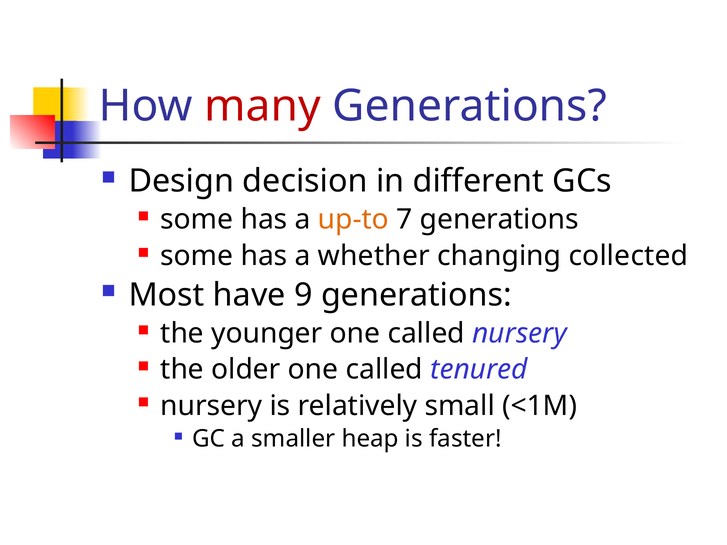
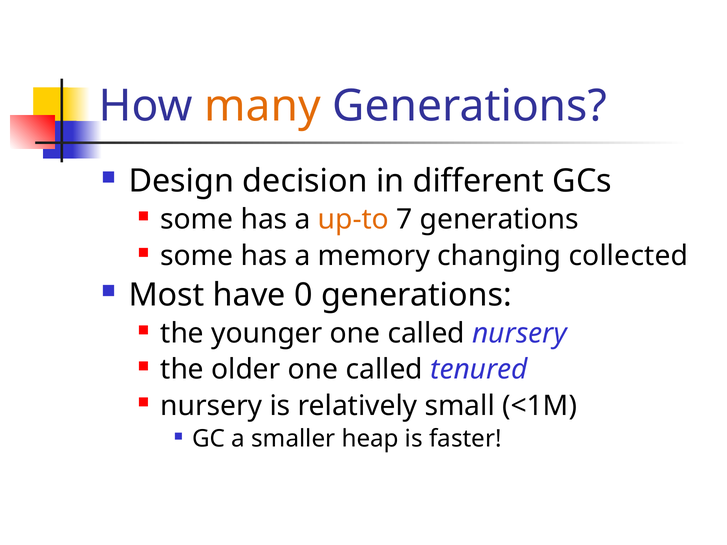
many colour: red -> orange (262, 106)
whether: whether -> memory (374, 256)
9: 9 -> 0 (303, 295)
